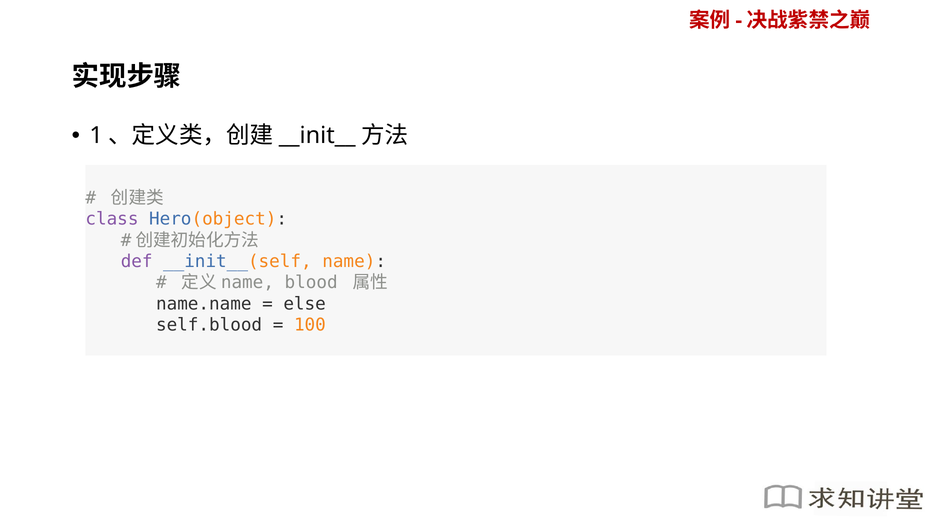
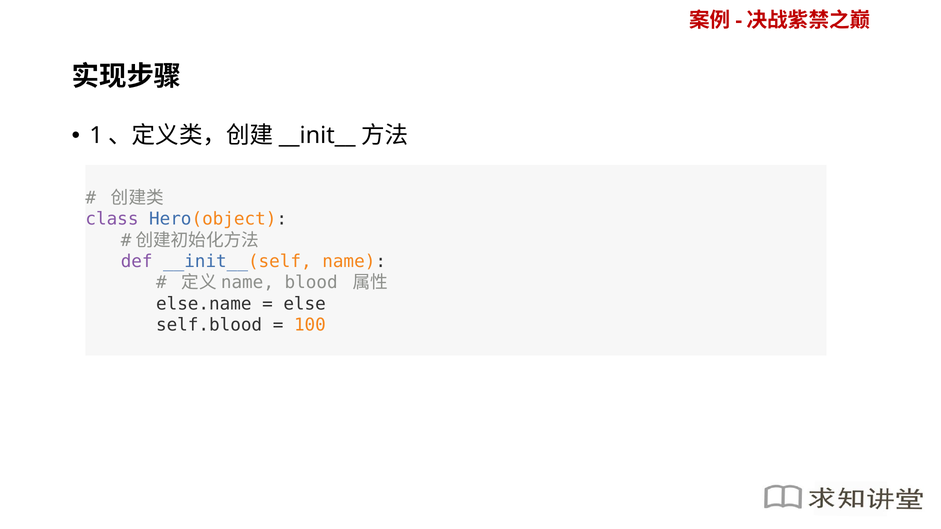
name.name: name.name -> else.name (204, 304)
